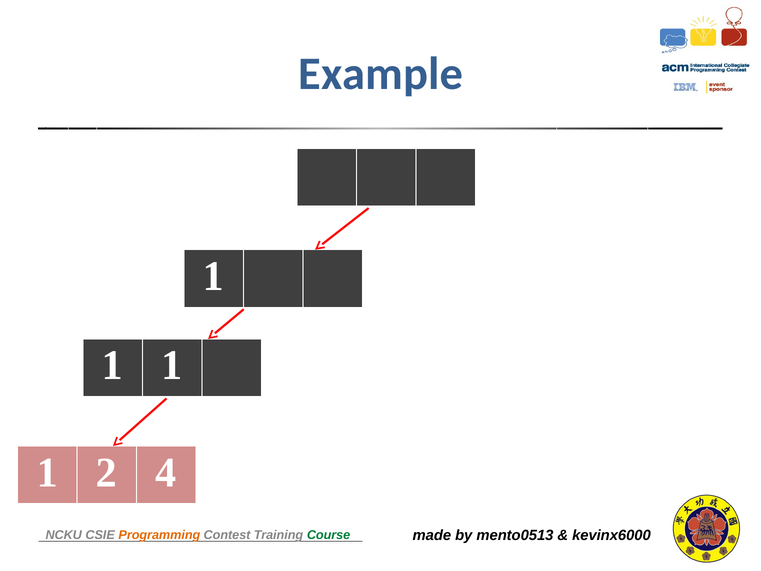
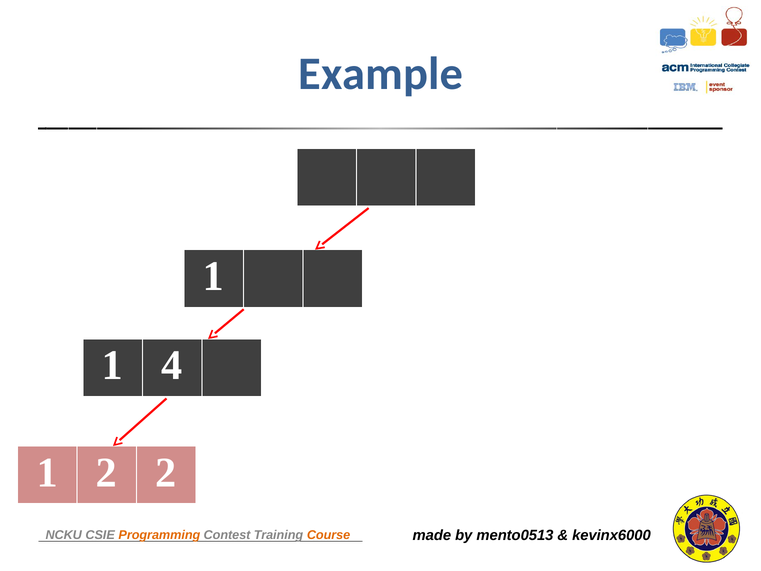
1: 1 -> 4 (172, 365)
2 4: 4 -> 2 (166, 472)
Course colour: green -> orange (329, 535)
